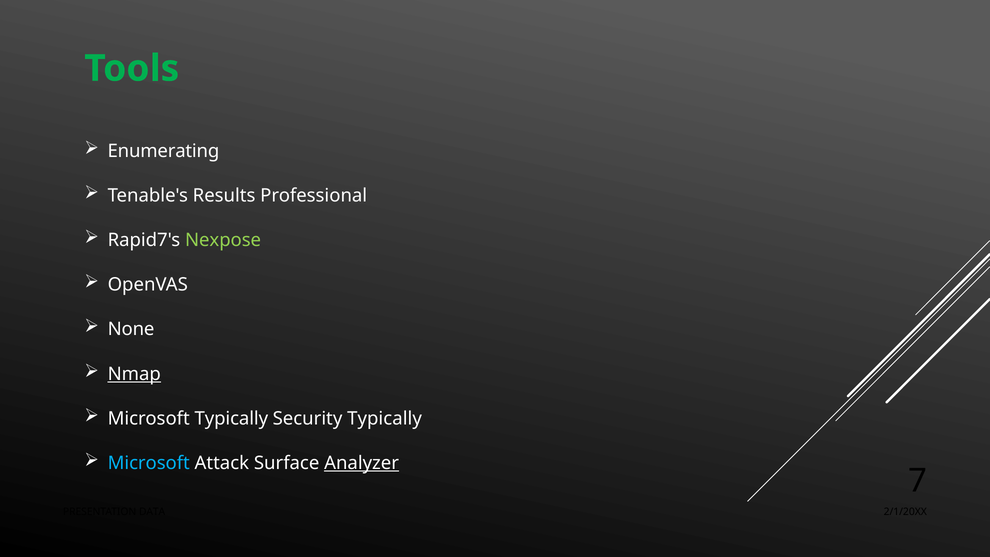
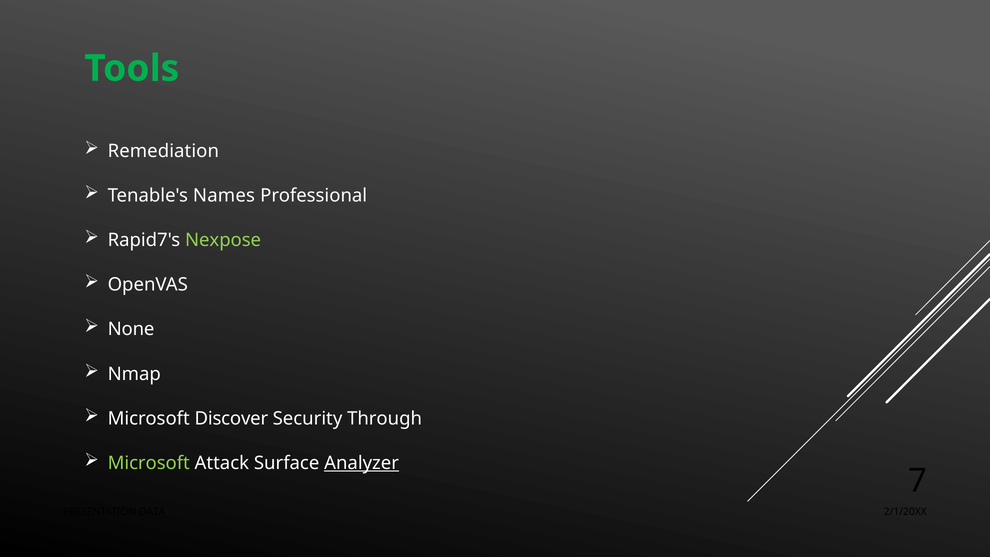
Enumerating: Enumerating -> Remediation (163, 151)
Results: Results -> Names (224, 196)
Nmap underline: present -> none (134, 374)
Microsoft Typically: Typically -> Discover (231, 418)
Security Typically: Typically -> Through (385, 418)
Microsoft colour: light blue -> light green (149, 463)
